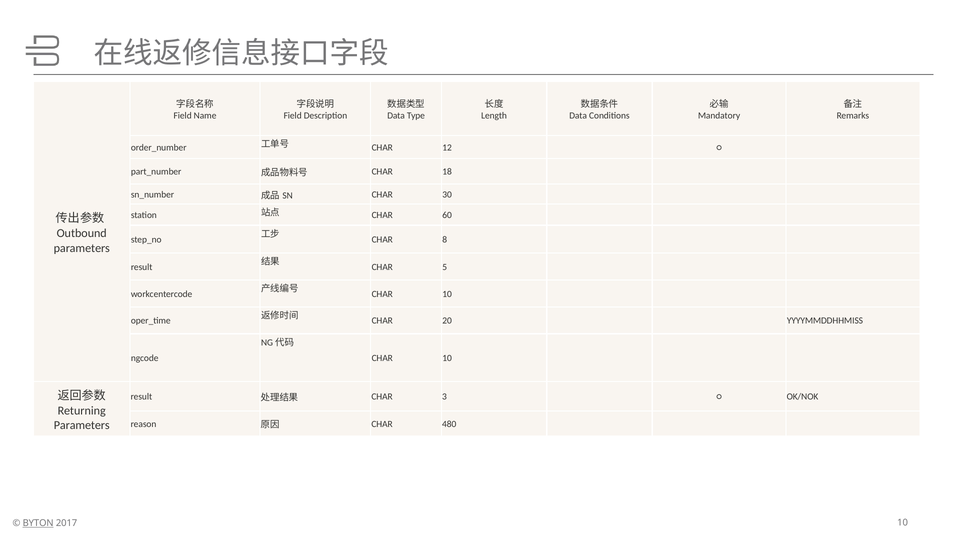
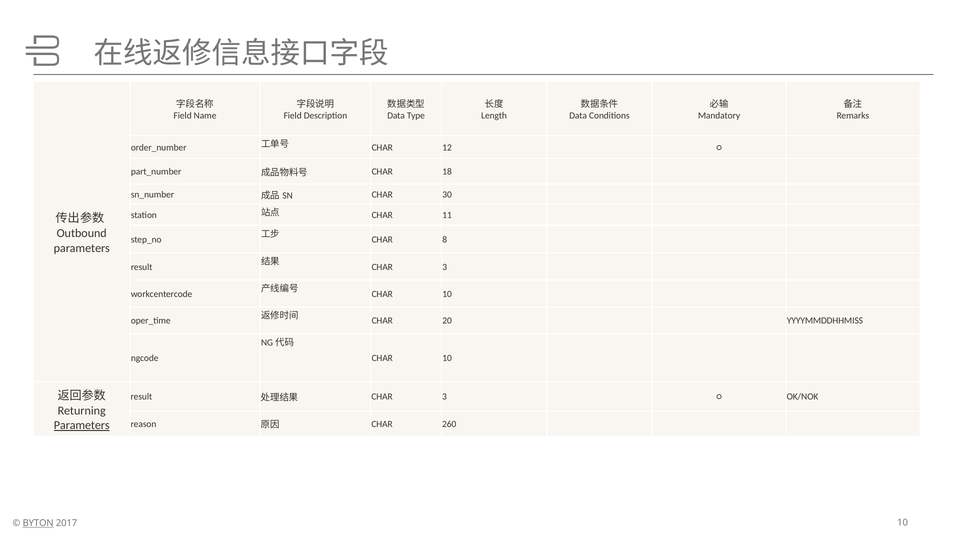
60: 60 -> 11 (447, 215)
5: 5 -> 3 (445, 267)
480: 480 -> 260 (449, 424)
Parameters underline: none -> present (82, 425)
